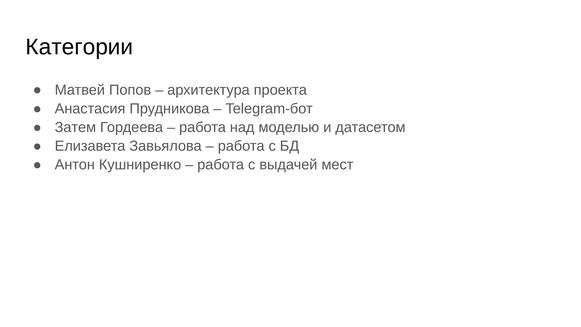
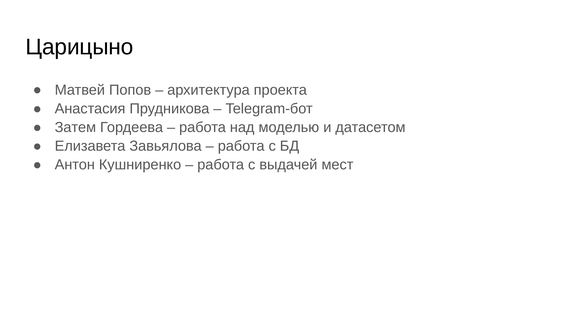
Категории: Категории -> Царицыно (80, 47)
